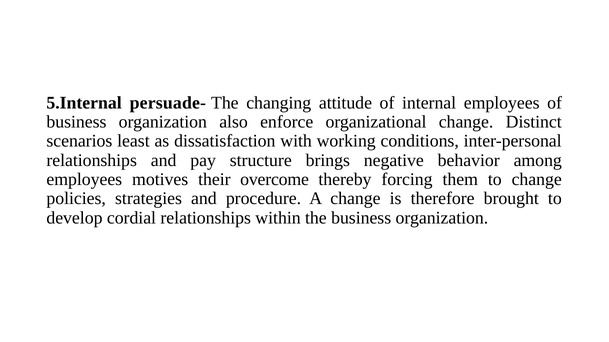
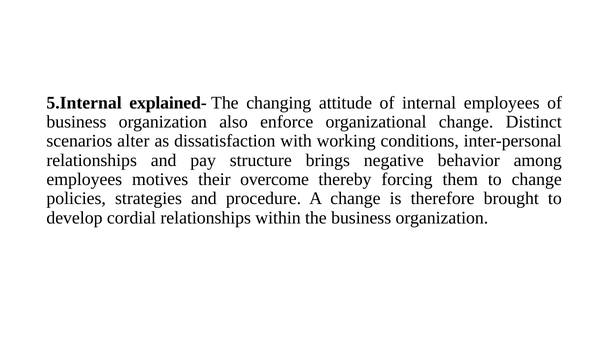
persuade-: persuade- -> explained- (168, 103)
least: least -> alter (133, 141)
